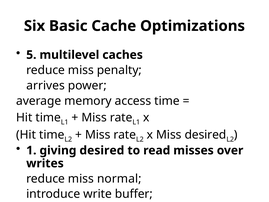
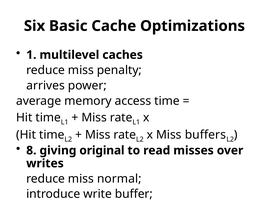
5: 5 -> 1 (31, 55)
Miss desired: desired -> buffers (205, 135)
1: 1 -> 8 (31, 150)
giving desired: desired -> original (102, 150)
